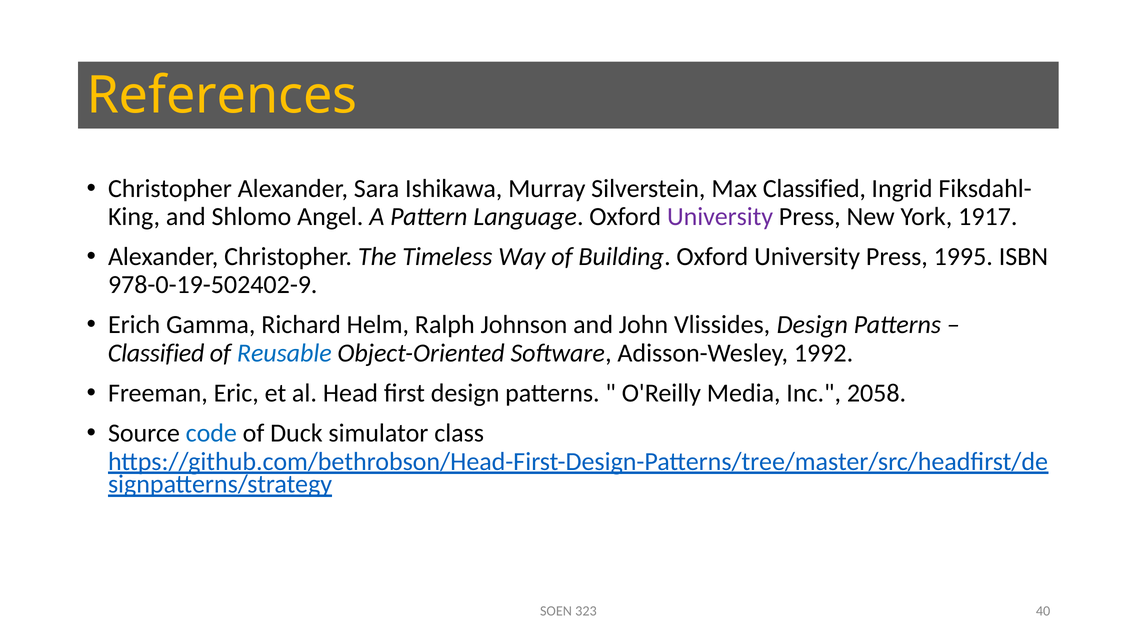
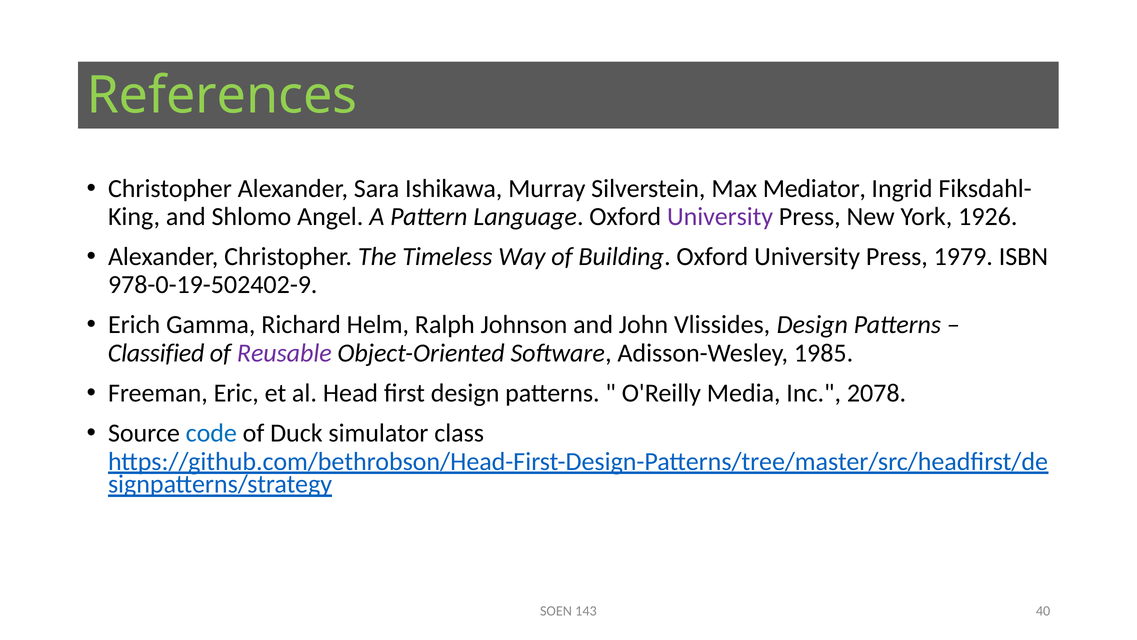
References colour: yellow -> light green (222, 96)
Max Classified: Classified -> Mediator (814, 188)
1917: 1917 -> 1926 (988, 217)
1995: 1995 -> 1979 (963, 257)
Reusable colour: blue -> purple (284, 353)
1992: 1992 -> 1985 (824, 353)
2058: 2058 -> 2078 (877, 393)
323: 323 -> 143 (586, 611)
